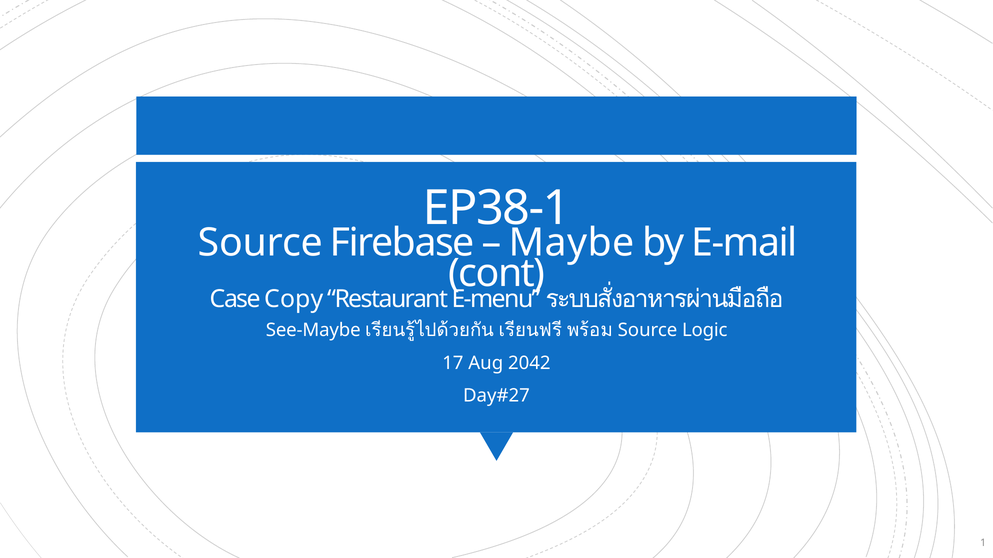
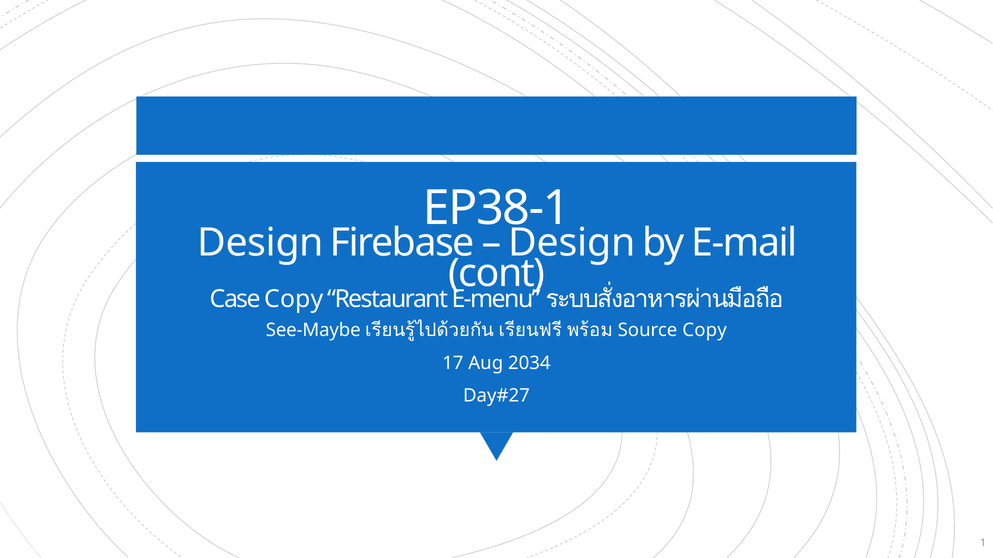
Source: Source -> Design (261, 243)
Maybe: Maybe -> Design (572, 243)
Source Logic: Logic -> Copy (705, 331)
2042: 2042 -> 2034 (529, 363)
